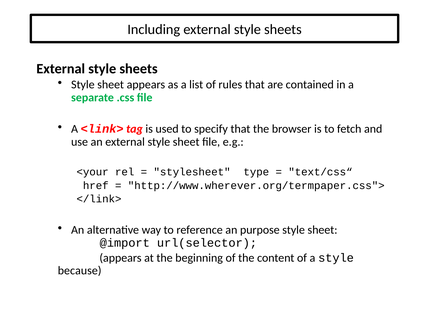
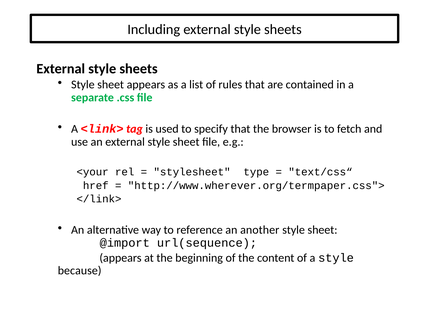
purpose: purpose -> another (260, 230)
url(selector: url(selector -> url(sequence (207, 243)
